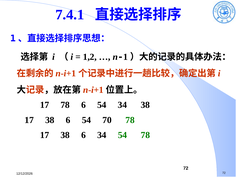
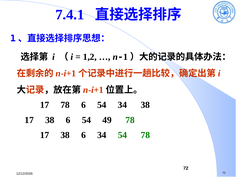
70: 70 -> 49 (107, 120)
